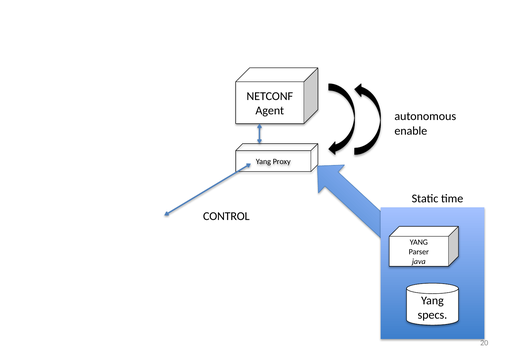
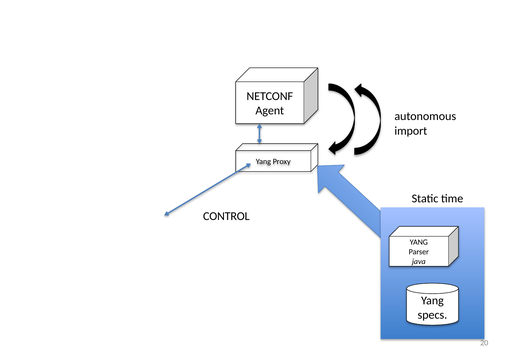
enable: enable -> import (411, 131)
